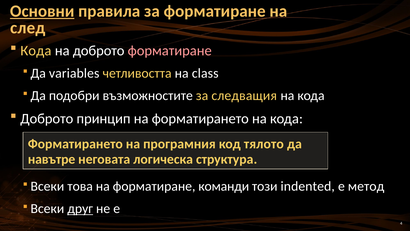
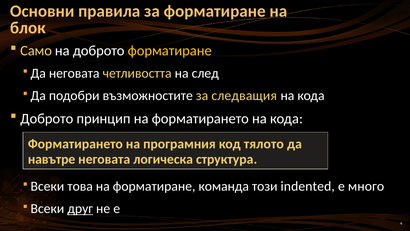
Основни underline: present -> none (42, 11)
след: след -> блок (28, 28)
Кода: Кода -> Само (36, 51)
форматиране colour: pink -> yellow (170, 51)
Да variables: variables -> неговата (74, 73)
class: class -> след (205, 73)
команди: команди -> команда (224, 186)
метод: метод -> много (366, 186)
